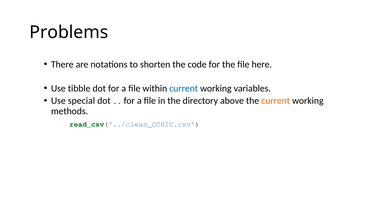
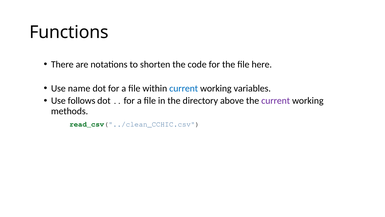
Problems: Problems -> Functions (69, 32)
tibble: tibble -> name (79, 88)
special: special -> follows (82, 101)
current colour: orange -> purple (276, 101)
